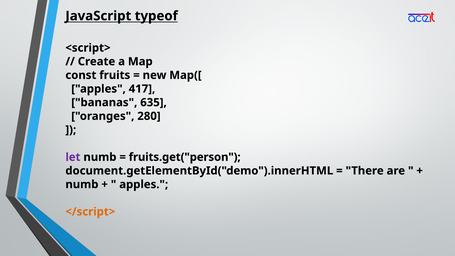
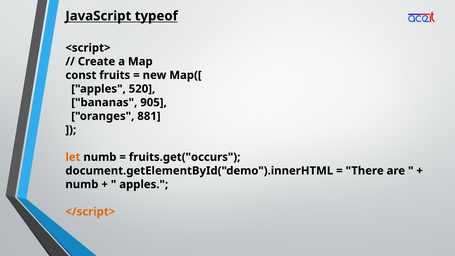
417: 417 -> 520 (142, 89)
635: 635 -> 905 (154, 102)
280: 280 -> 881 (149, 116)
let colour: purple -> orange (73, 157)
fruits.get("person: fruits.get("person -> fruits.get("occurs (185, 157)
